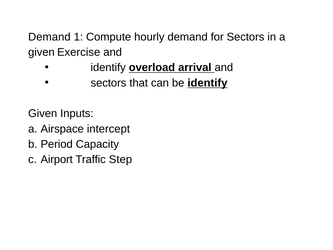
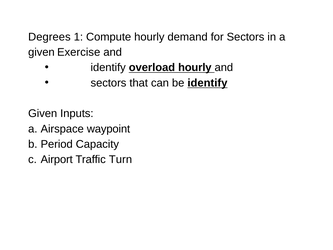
Demand: Demand -> Degrees (49, 37)
overload arrival: arrival -> hourly (195, 67)
intercept: intercept -> waypoint (109, 129)
Step: Step -> Turn (121, 159)
